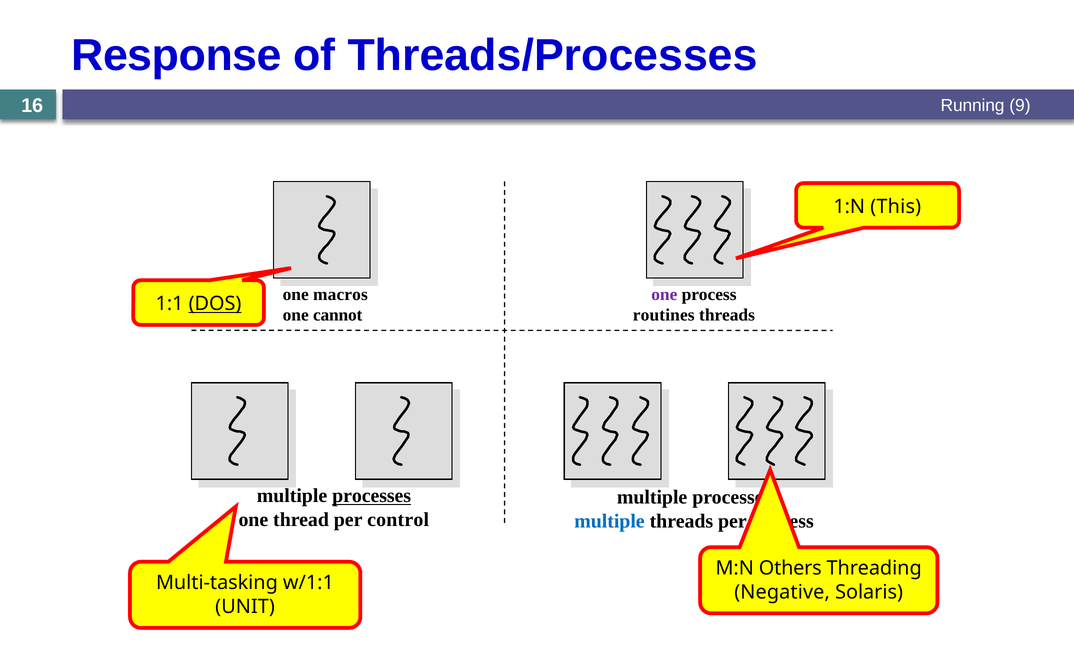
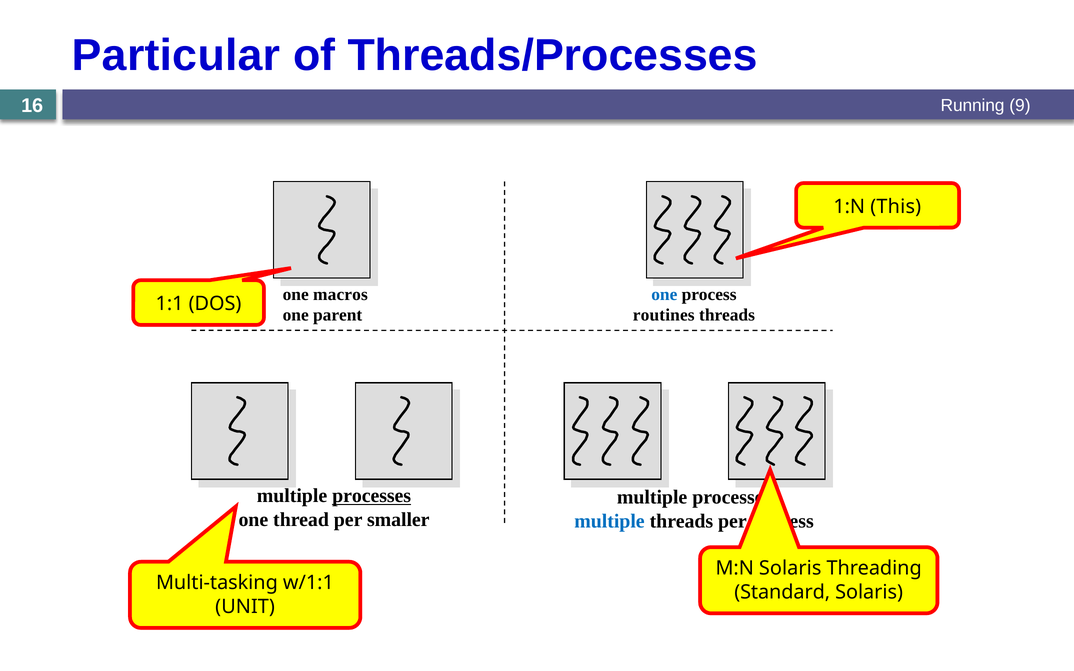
Response: Response -> Particular (176, 56)
one colour: purple -> blue (664, 294)
DOS underline: present -> none (215, 304)
cannot: cannot -> parent (338, 315)
control: control -> smaller (398, 520)
M:N Others: Others -> Solaris (790, 568)
Negative: Negative -> Standard (782, 592)
